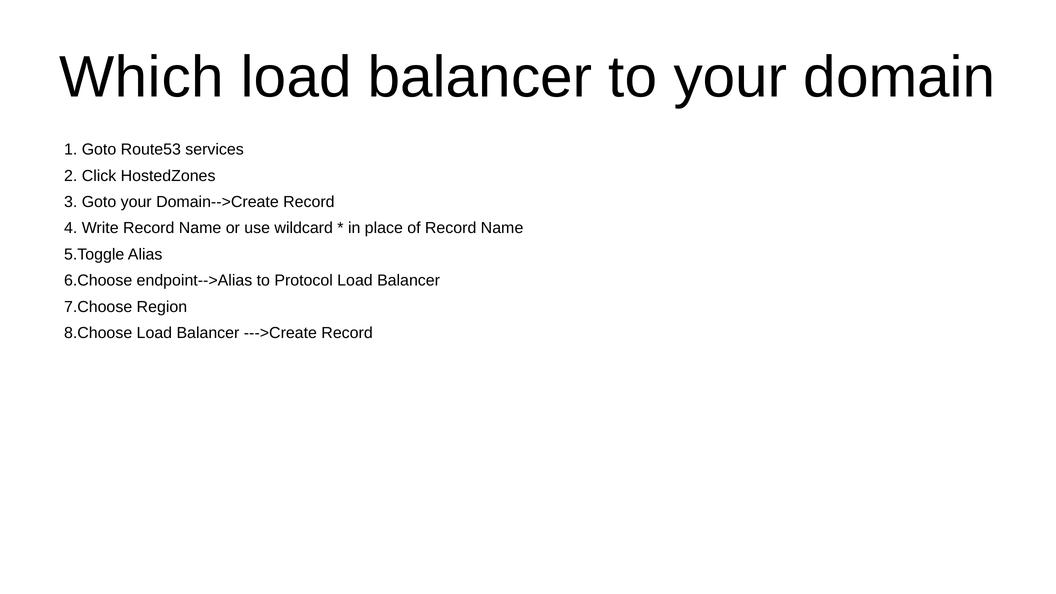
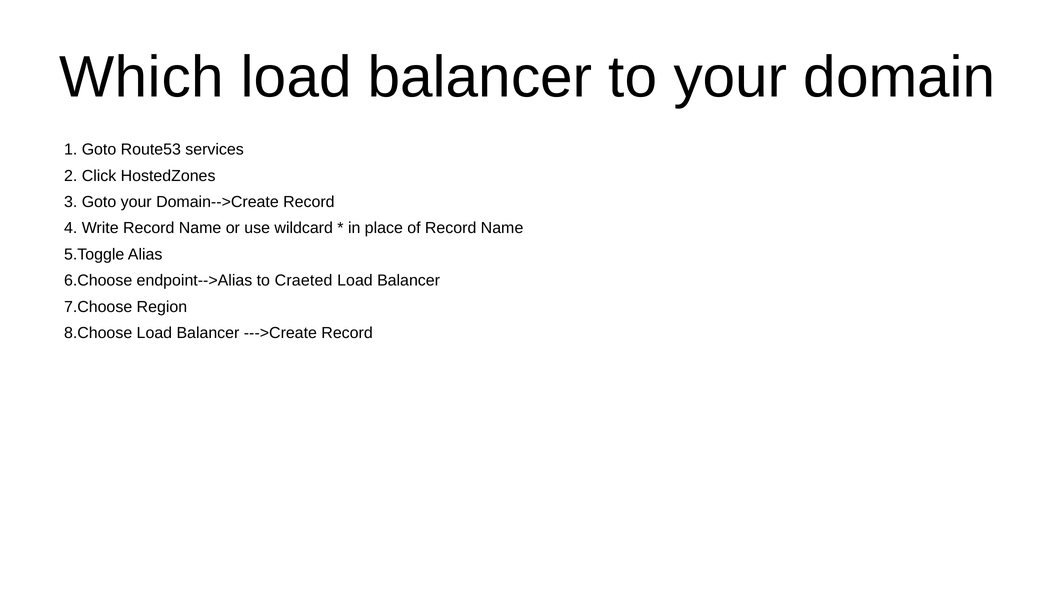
Protocol: Protocol -> Craeted (304, 281)
